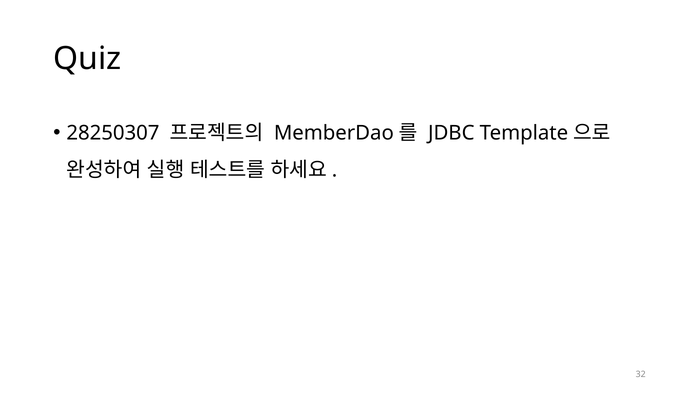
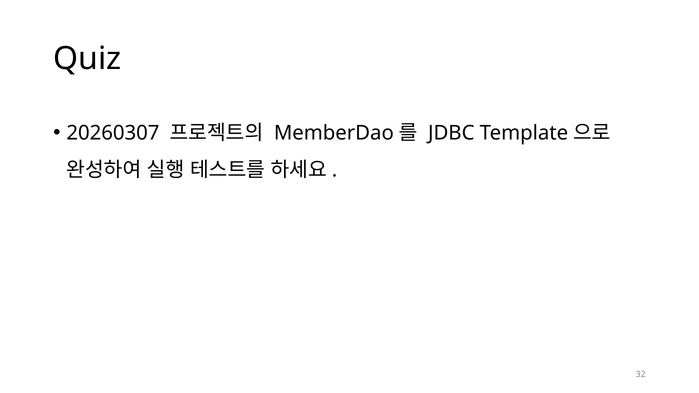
28250307: 28250307 -> 20260307 (113, 133)
